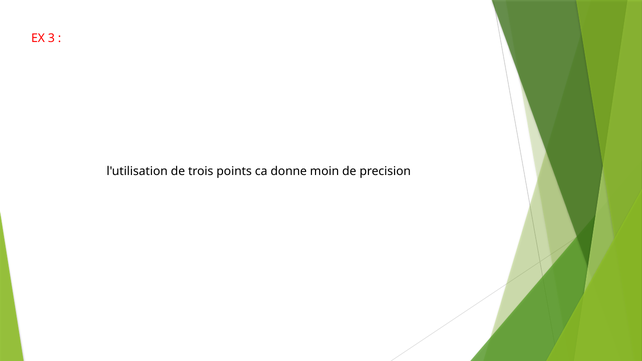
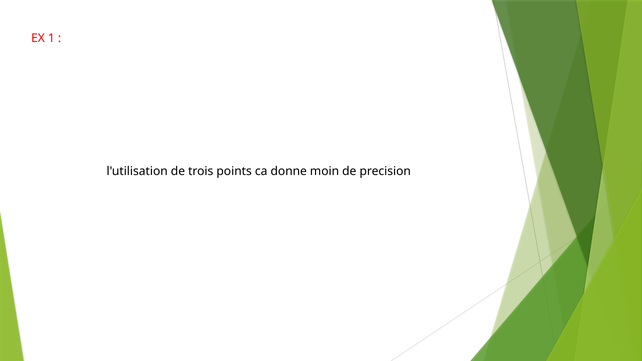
3: 3 -> 1 (51, 38)
